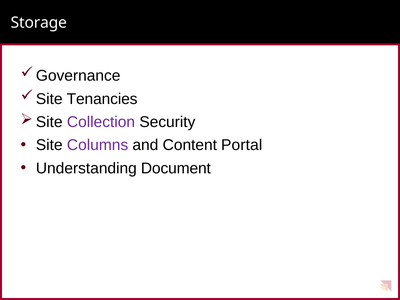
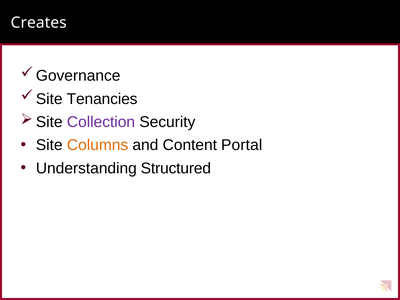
Storage: Storage -> Creates (39, 23)
Columns colour: purple -> orange (98, 145)
Document: Document -> Structured (176, 168)
